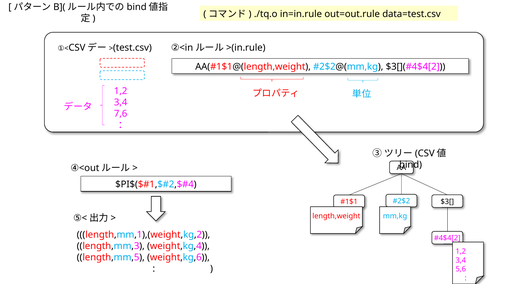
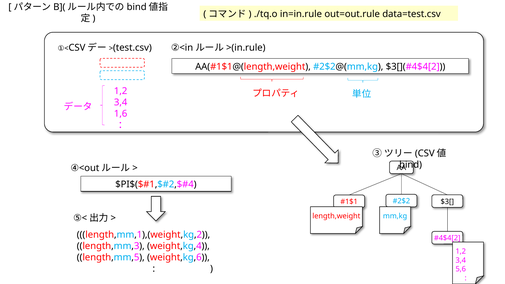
7,6: 7,6 -> 1,6 (121, 114)
